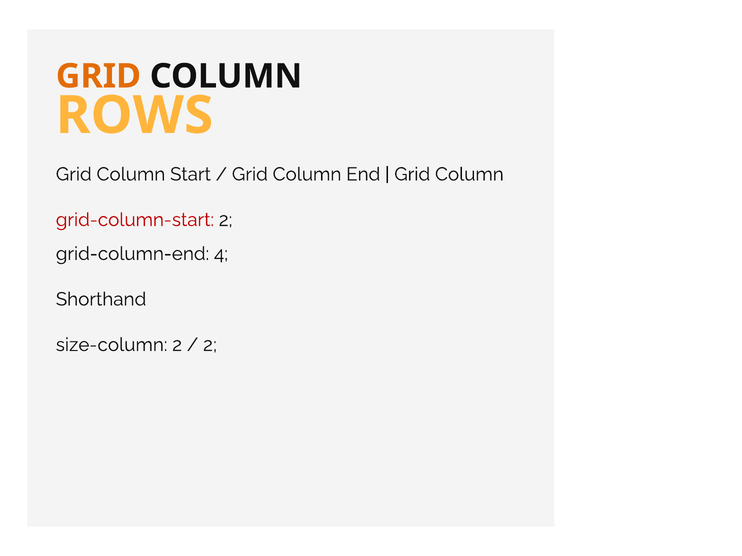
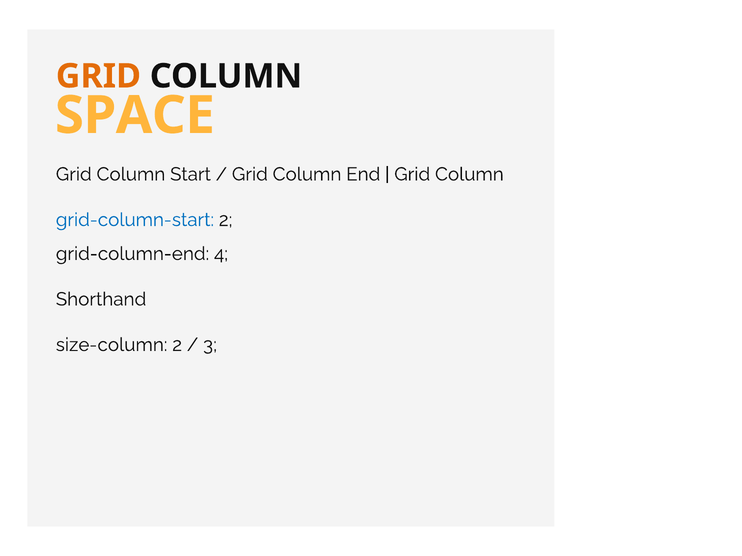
ROWS: ROWS -> SPACE (135, 116)
grid-column-start colour: red -> blue (135, 220)
2: 2 -> 3 (210, 345)
